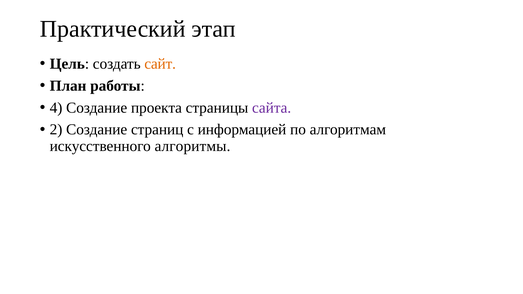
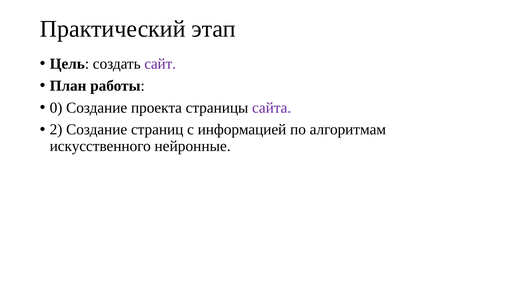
сайт colour: orange -> purple (160, 64)
4: 4 -> 0 (56, 108)
алгоритмы: алгоритмы -> нейронные (193, 146)
